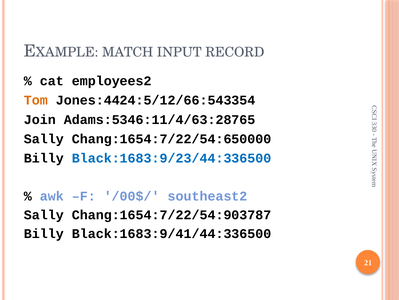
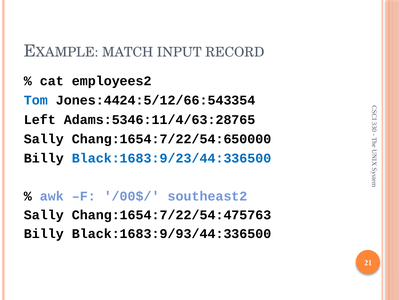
Tom colour: orange -> blue (36, 100)
Join: Join -> Left (40, 119)
Chang:1654:7/22/54:903787: Chang:1654:7/22/54:903787 -> Chang:1654:7/22/54:475763 (172, 214)
Black:1683:9/41/44:336500: Black:1683:9/41/44:336500 -> Black:1683:9/93/44:336500 (172, 233)
